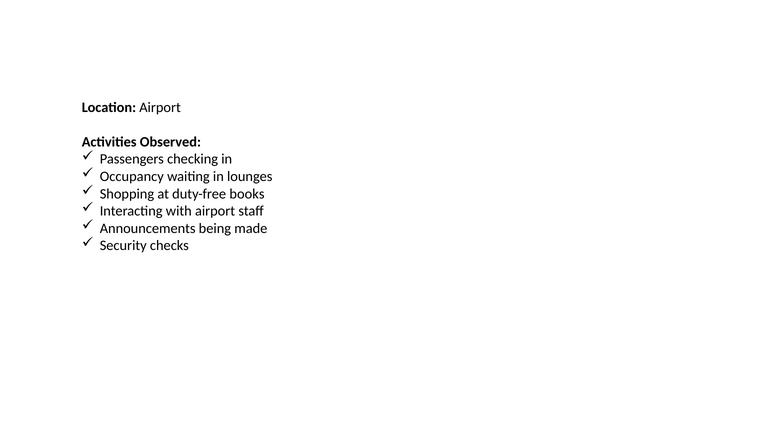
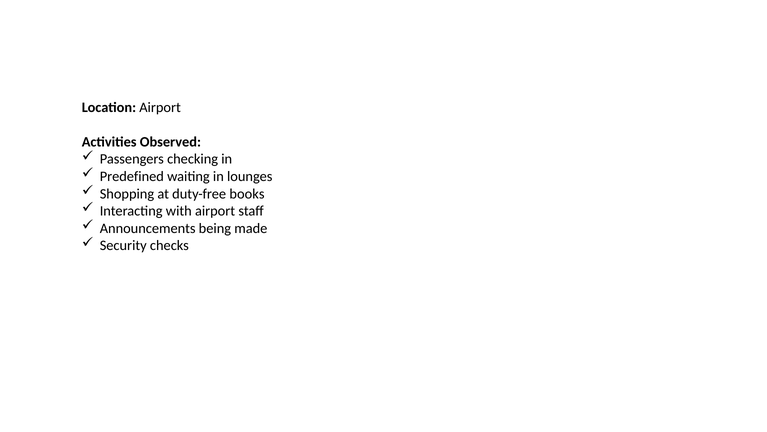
Occupancy: Occupancy -> Predefined (132, 176)
